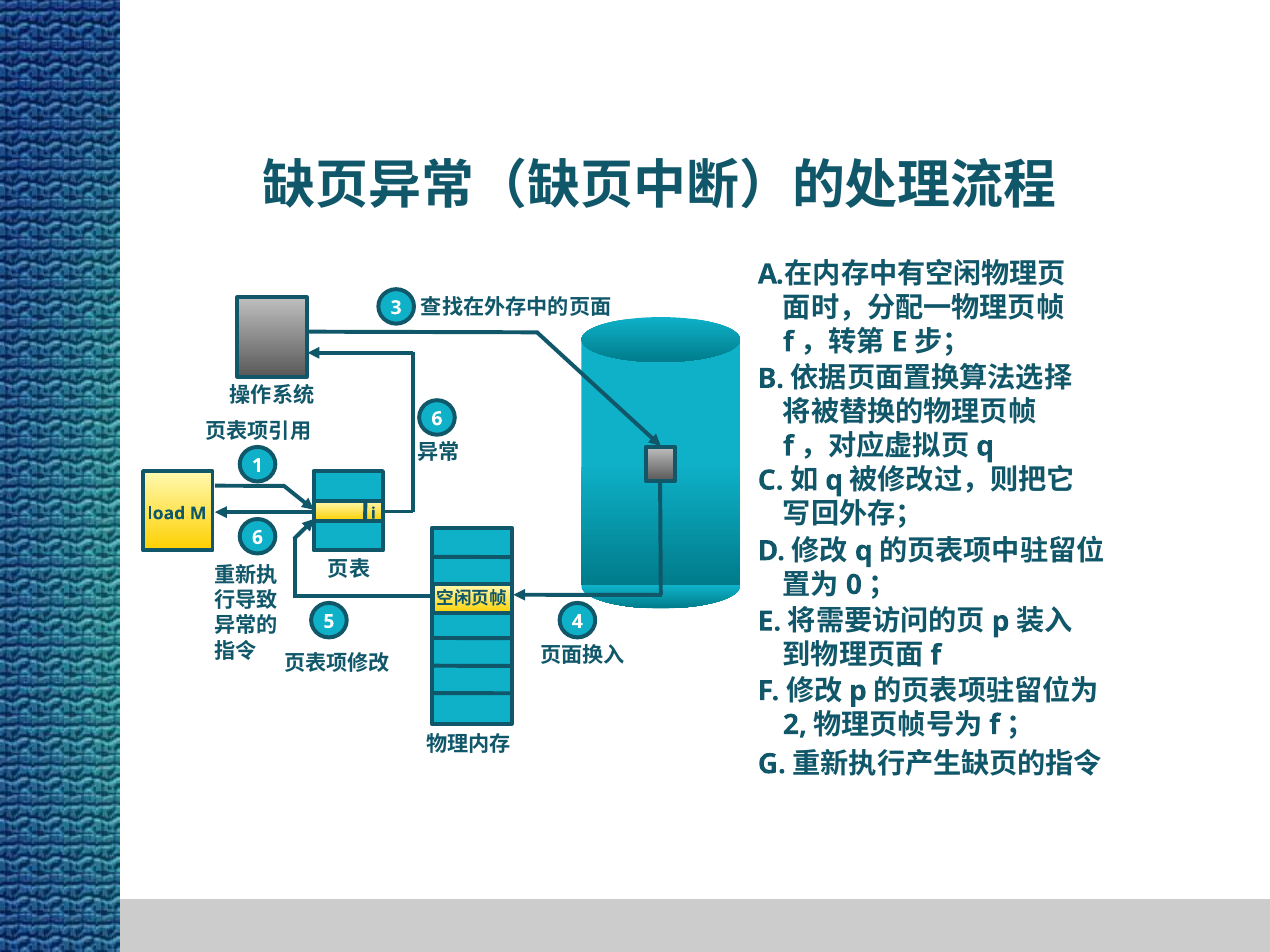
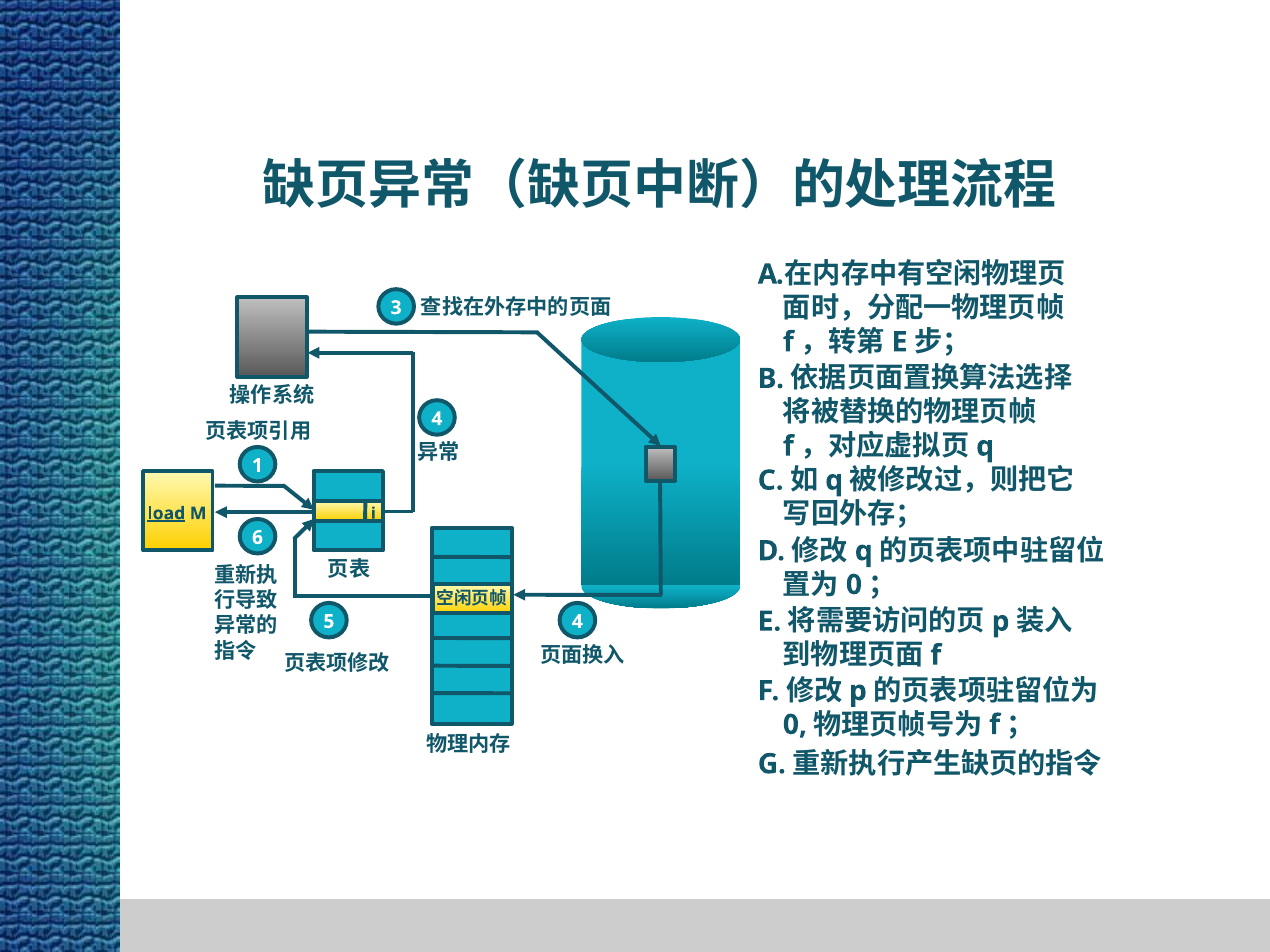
6: 6 -> 4 (437, 419)
load underline: none -> present (166, 514)
2: 2 -> 0 (795, 725)
